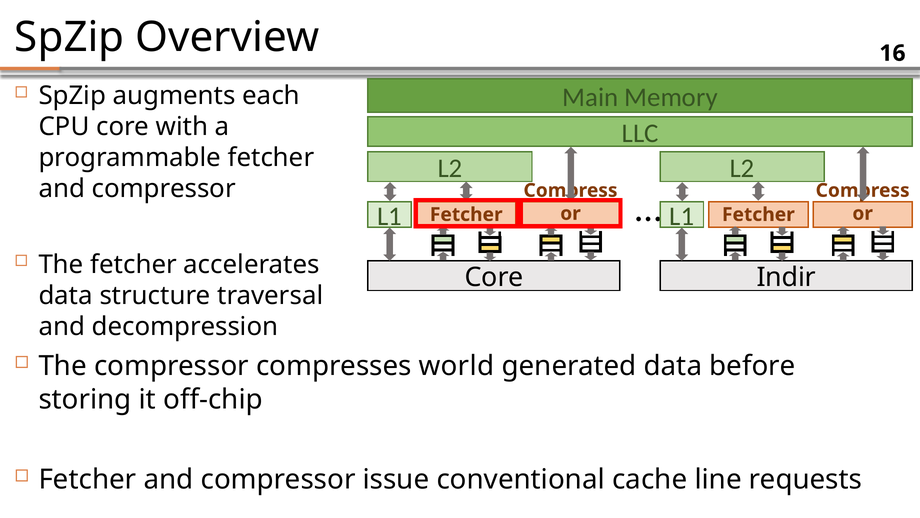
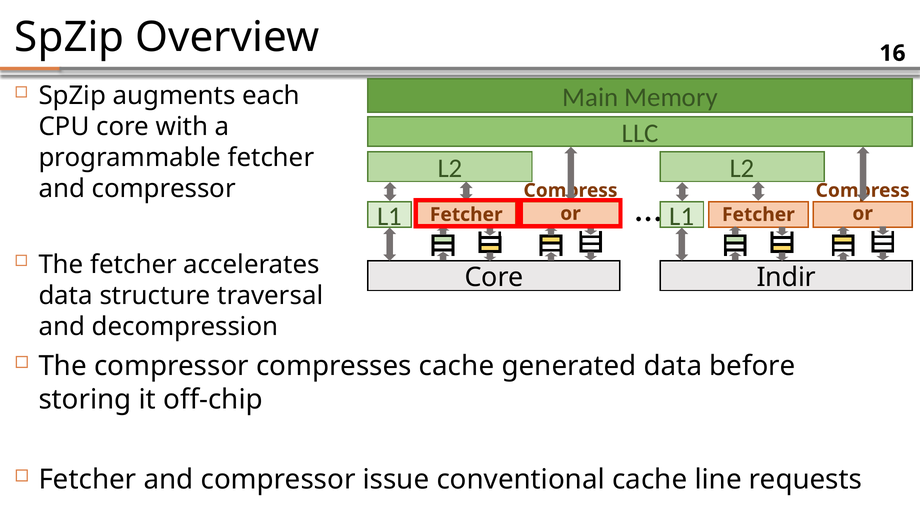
compresses world: world -> cache (457, 366)
